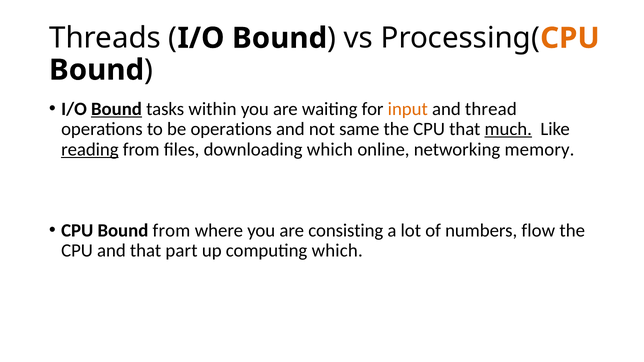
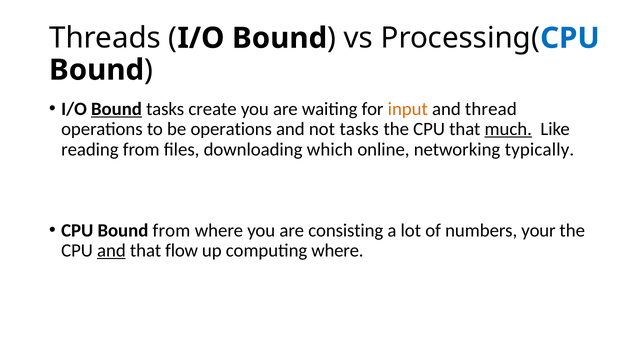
CPU colour: orange -> blue (570, 38)
within: within -> create (213, 109)
not same: same -> tasks (359, 129)
reading underline: present -> none (90, 149)
memory: memory -> typically (539, 149)
flow: flow -> your (538, 230)
and underline: none -> present (111, 251)
part: part -> flow (182, 251)
computing which: which -> where (337, 251)
